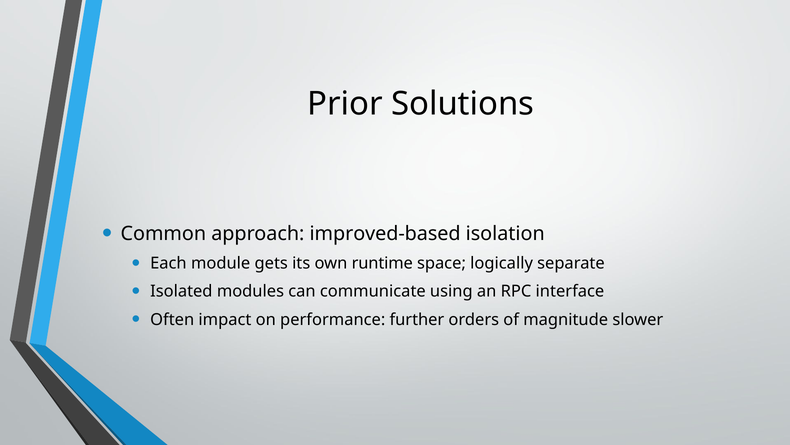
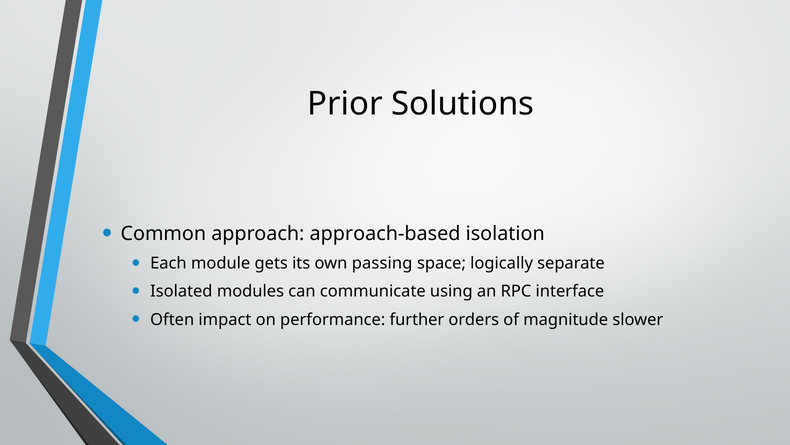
improved-based: improved-based -> approach-based (385, 233)
runtime: runtime -> passing (382, 263)
